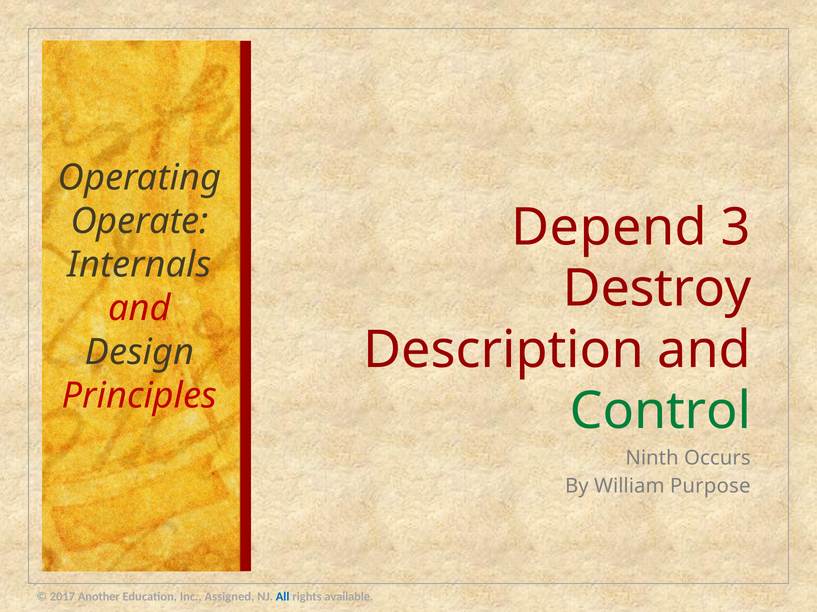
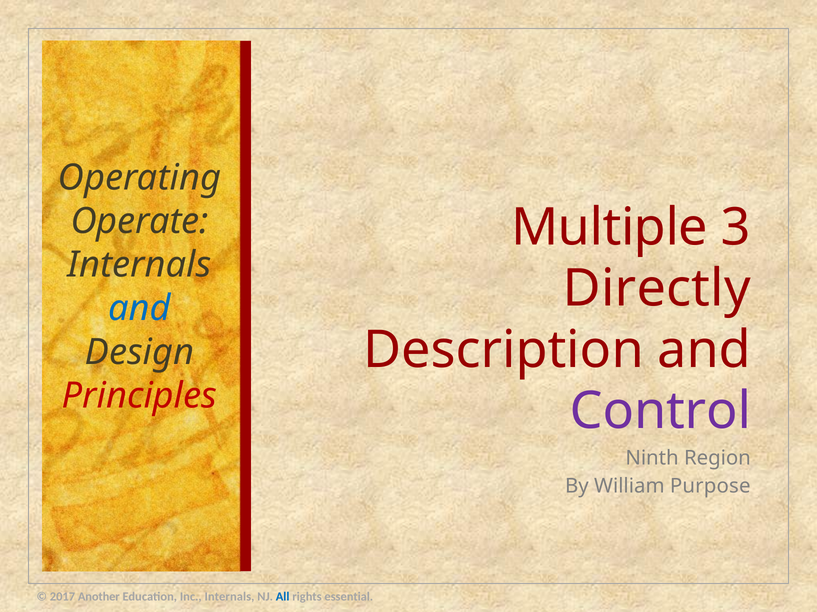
Depend: Depend -> Multiple (610, 228)
Destroy: Destroy -> Directly (657, 289)
and colour: red -> blue (140, 309)
Control colour: green -> purple (660, 412)
Occurs: Occurs -> Region (717, 459)
Inc Assigned: Assigned -> Internals (229, 597)
available: available -> essential (349, 597)
